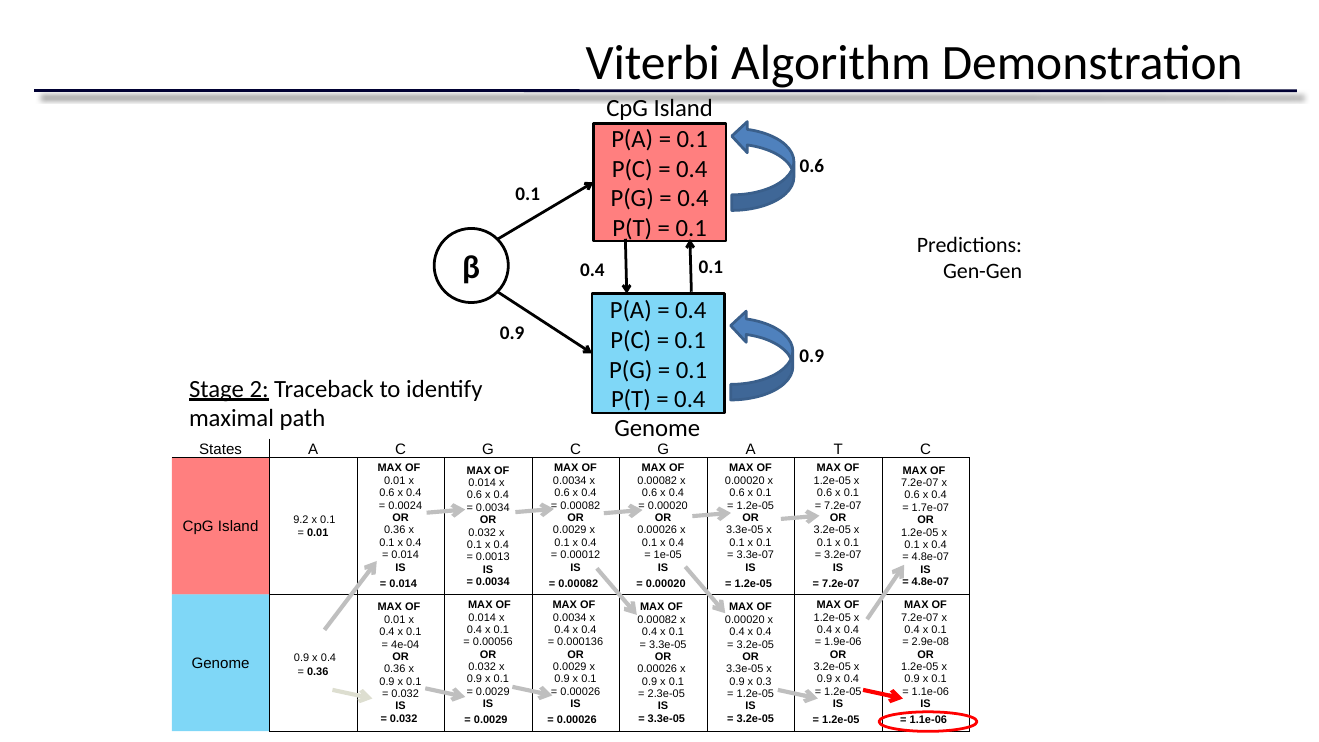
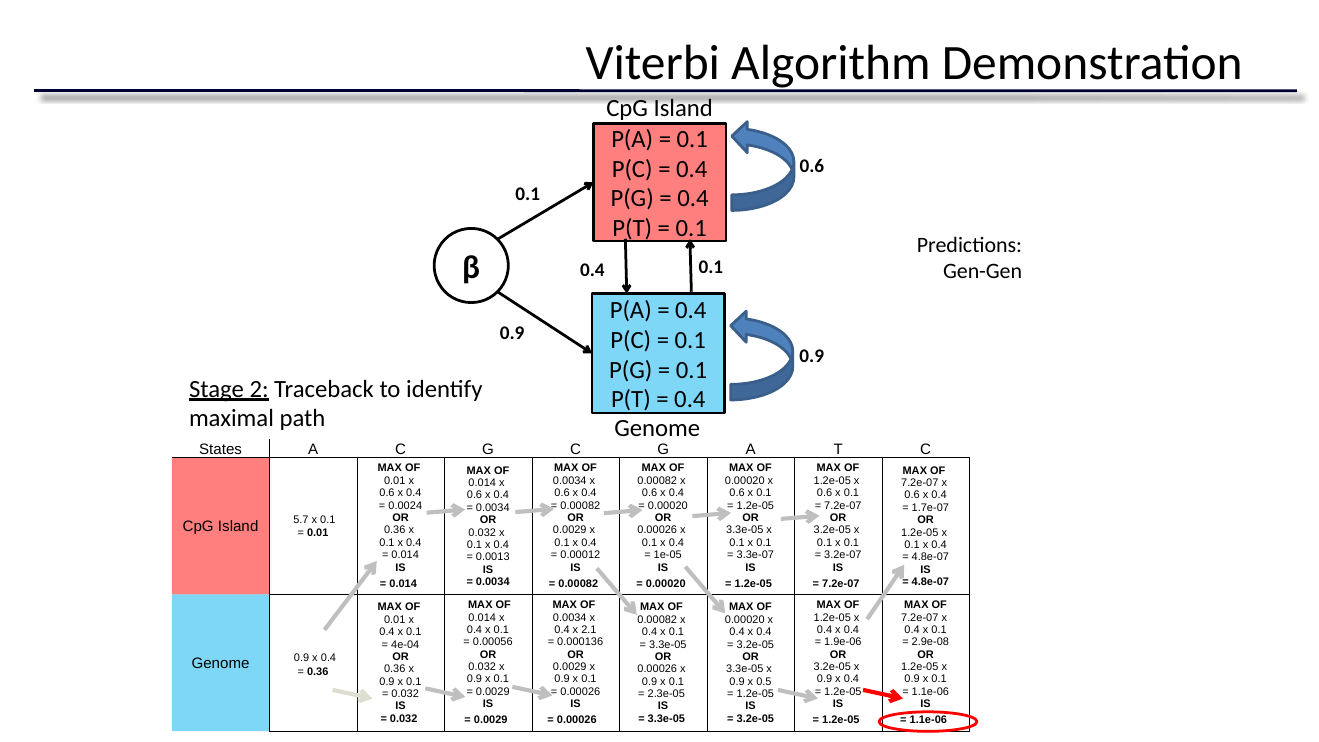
9.2: 9.2 -> 5.7 (301, 520)
0.4: 0.4 -> 2.1 (589, 630)
0.3: 0.3 -> 0.5 (764, 681)
